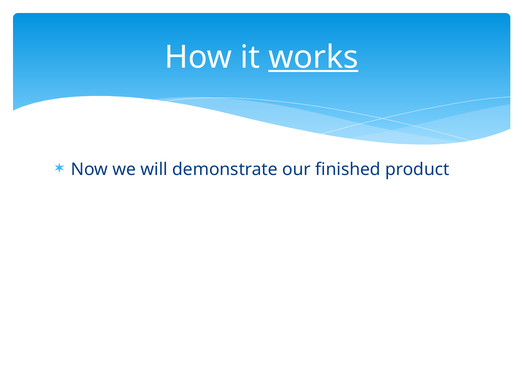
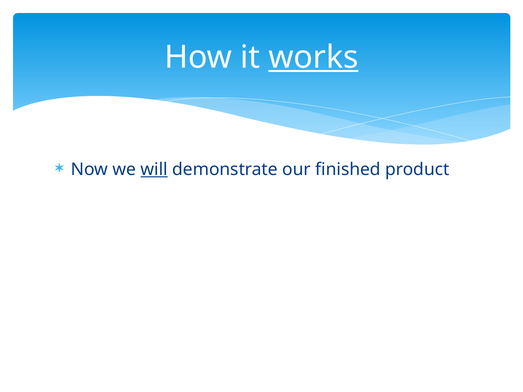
will underline: none -> present (154, 170)
